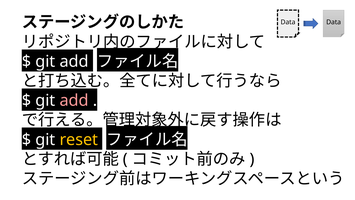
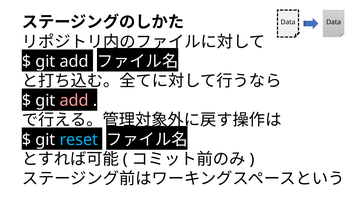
reset colour: yellow -> light blue (79, 139)
